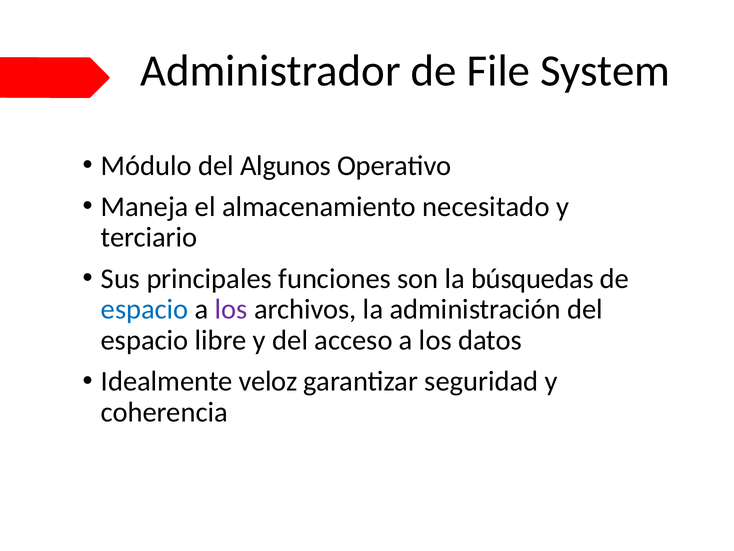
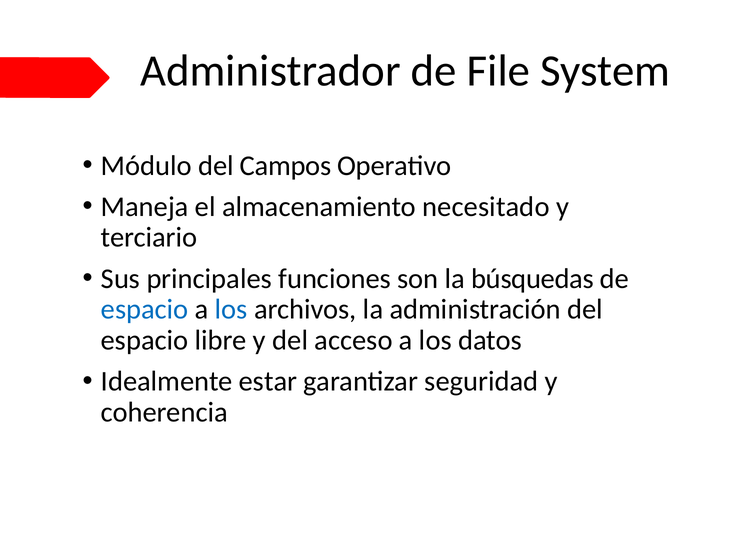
Algunos: Algunos -> Campos (286, 165)
los colour: purple -> blue (231, 309)
veloz: veloz -> estar (268, 381)
